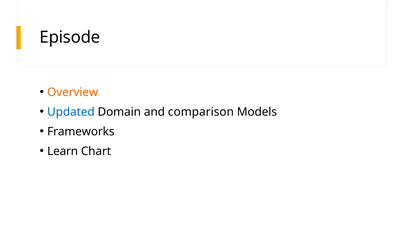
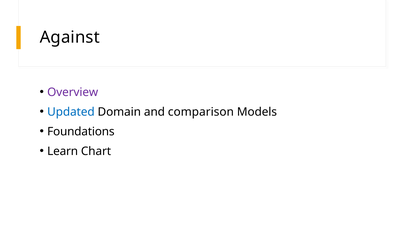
Episode: Episode -> Against (70, 37)
Overview colour: orange -> purple (73, 92)
Frameworks: Frameworks -> Foundations (81, 131)
